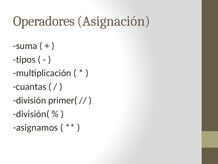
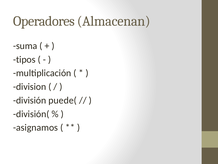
Asignación: Asignación -> Almacenan (114, 21)
cuantas: cuantas -> division (30, 86)
primer(: primer( -> puede( (63, 100)
